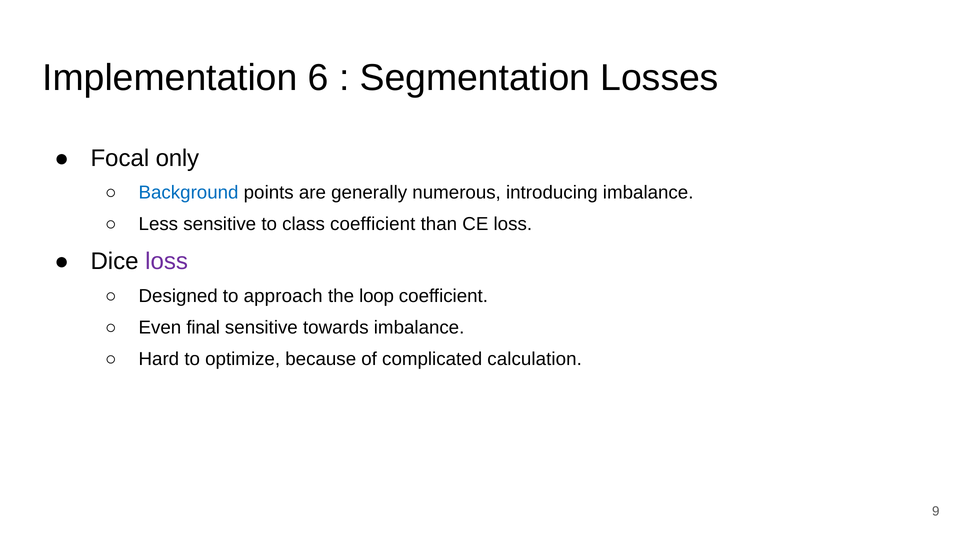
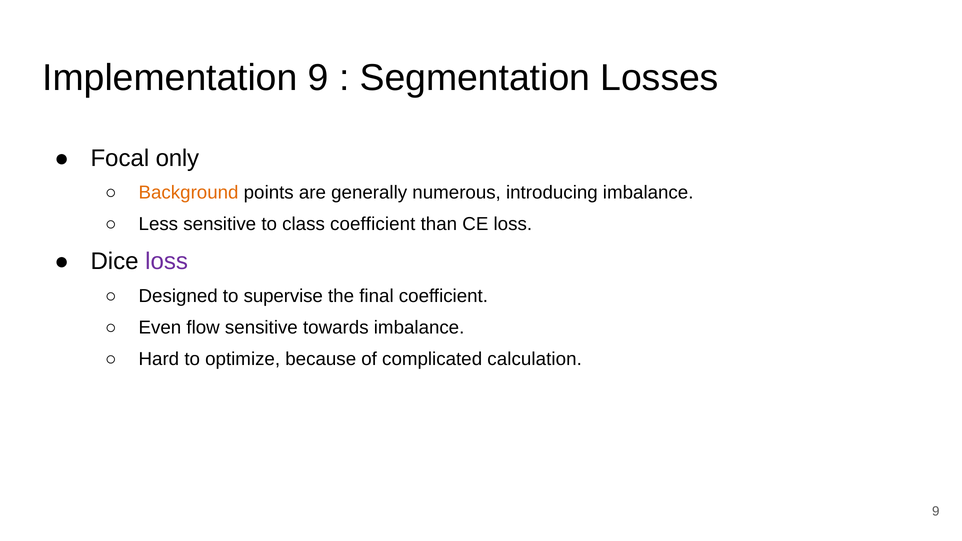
Implementation 6: 6 -> 9 (318, 78)
Background colour: blue -> orange (189, 193)
approach: approach -> supervise (283, 296)
loop: loop -> final (376, 296)
final: final -> flow (203, 327)
